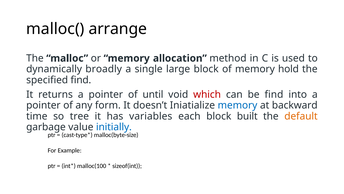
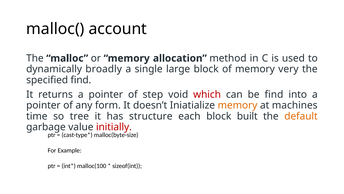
arrange: arrange -> account (118, 29)
hold: hold -> very (288, 69)
until: until -> step (153, 94)
memory colour: blue -> orange (238, 105)
backward: backward -> machines (295, 105)
variables: variables -> structure (151, 116)
initially colour: blue -> red (114, 127)
